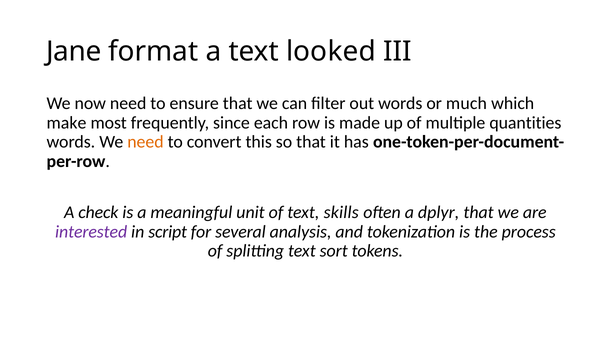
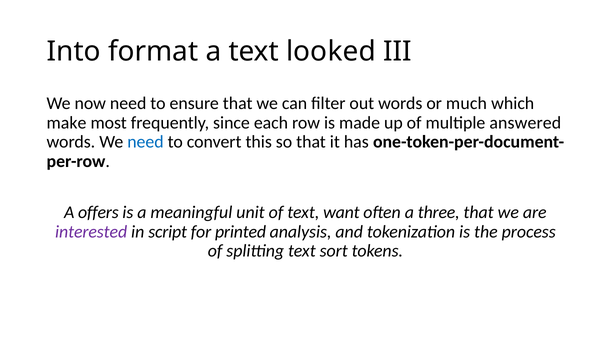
Jane: Jane -> Into (74, 51)
quantities: quantities -> answered (525, 123)
need colour: orange -> blue (145, 142)
check: check -> offers (98, 212)
skills: skills -> want (341, 212)
dplyr: dplyr -> three (439, 212)
several: several -> printed (241, 232)
